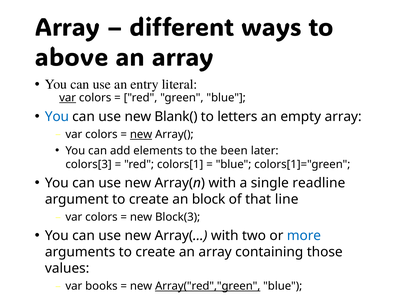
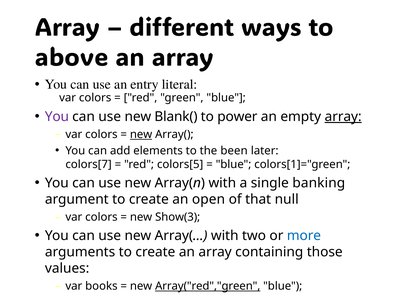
var underline: present -> none (68, 98)
You colour: blue -> purple (57, 117)
letters: letters -> power (237, 117)
array underline: none -> present (343, 117)
colors[3: colors[3 -> colors[7 (89, 164)
colors[1: colors[1 -> colors[5 (180, 164)
readline: readline -> banking (319, 183)
block: block -> open (208, 199)
line: line -> null (287, 199)
Block(3: Block(3 -> Show(3 (178, 217)
